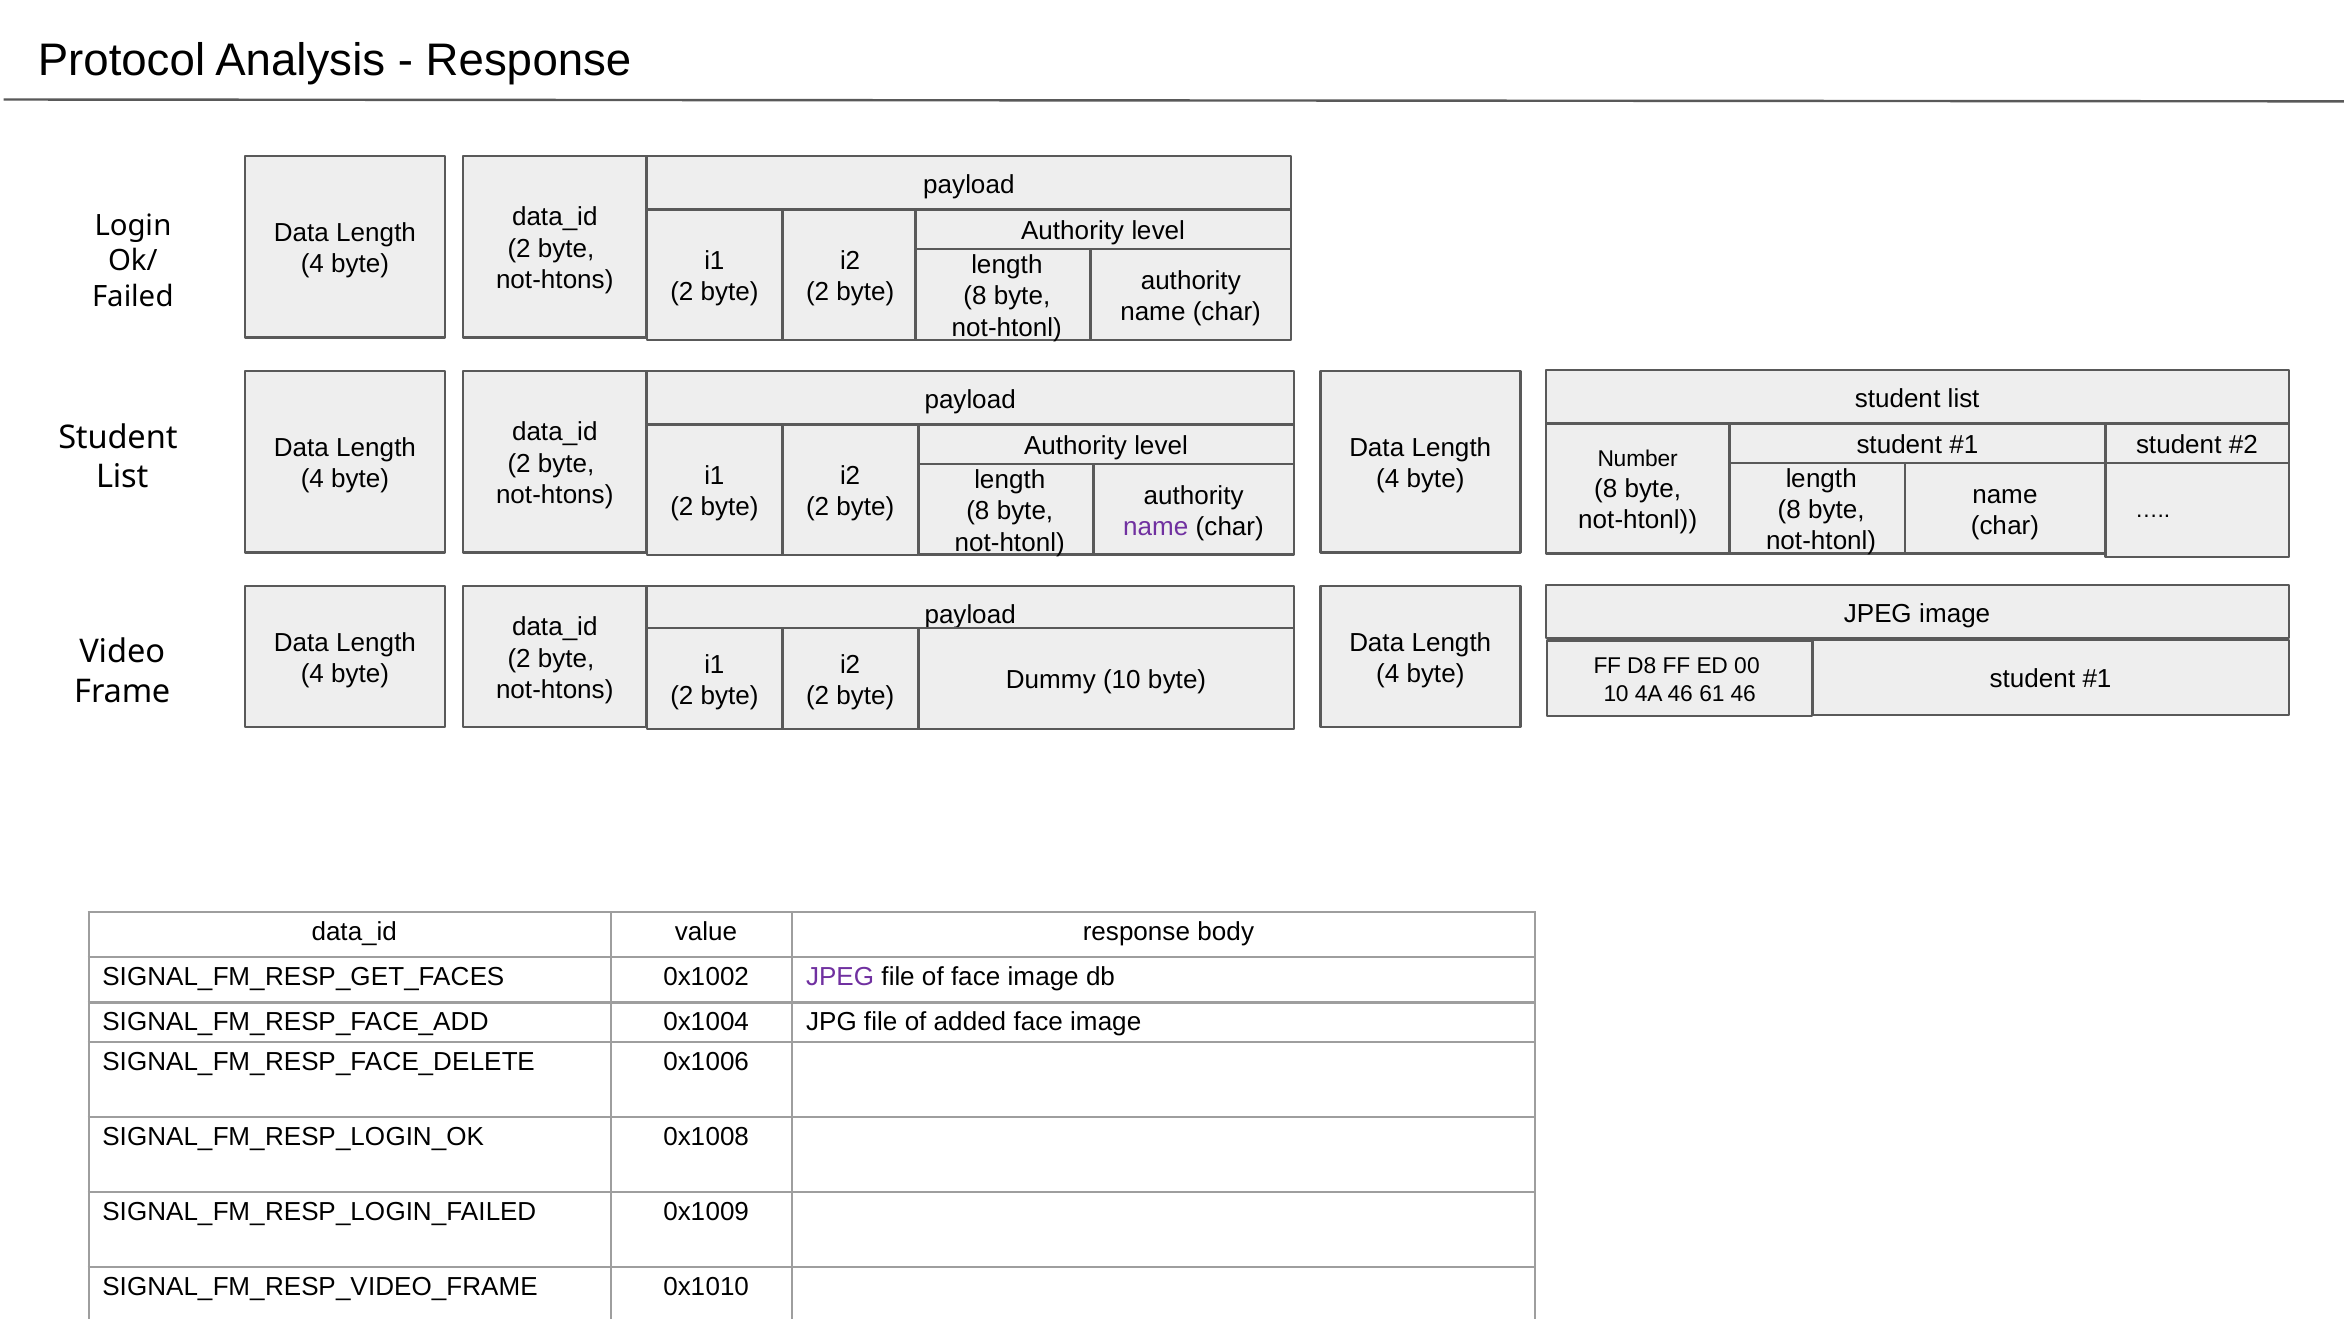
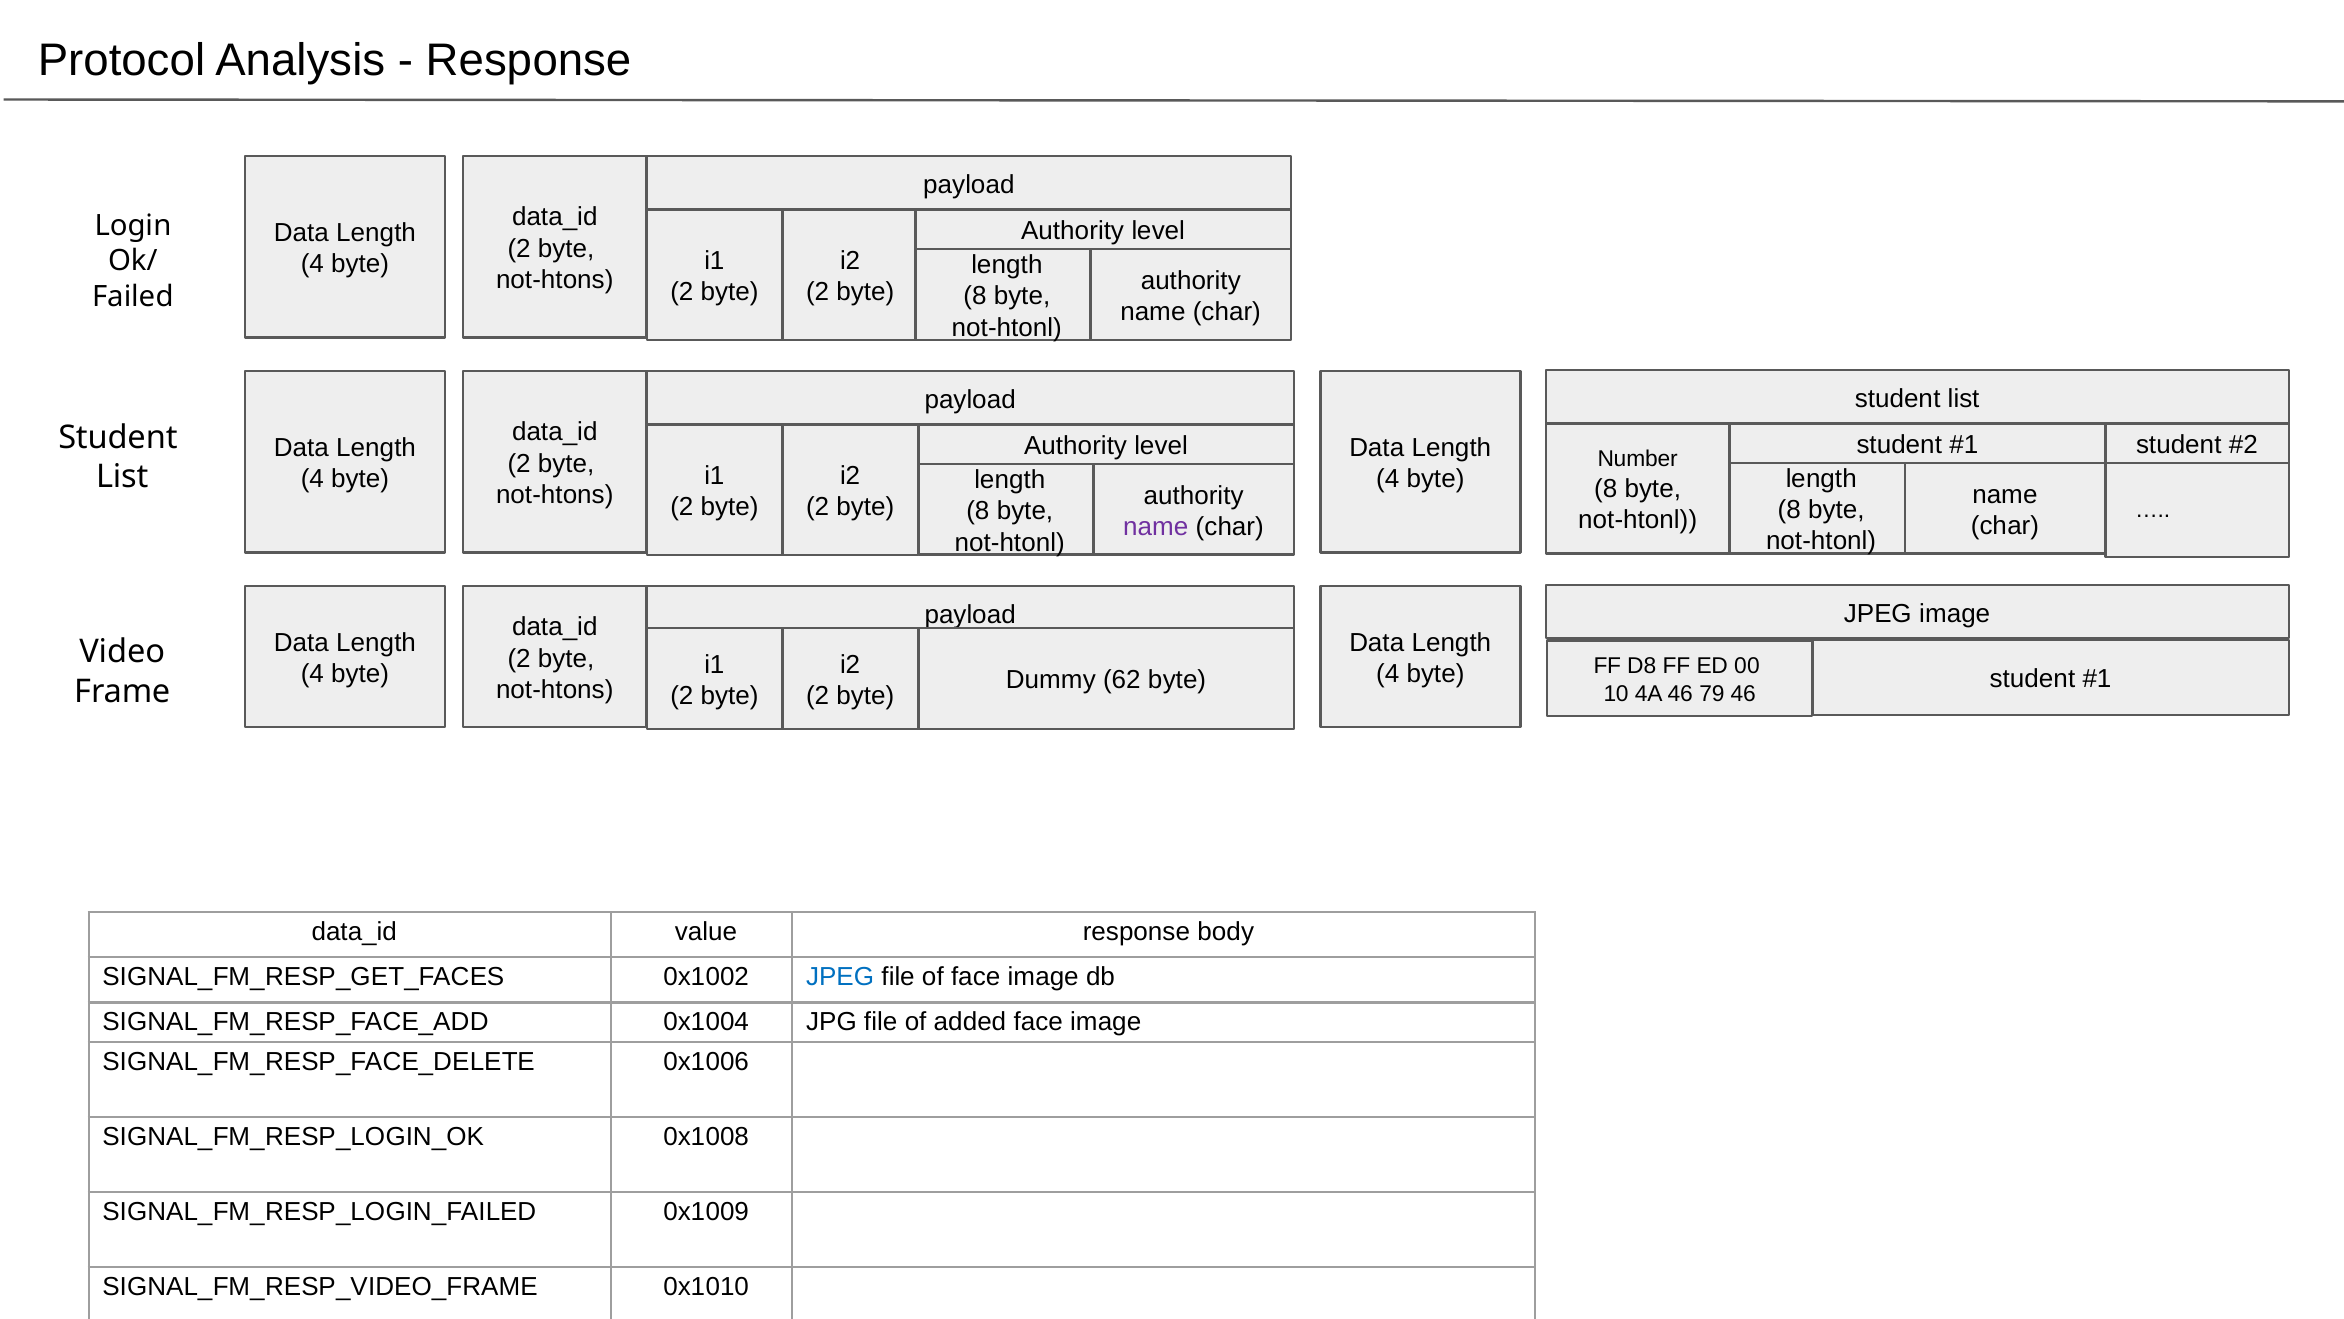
Dummy 10: 10 -> 62 (1122, 680)
61: 61 -> 79 (1712, 693)
JPEG colour: purple -> blue (840, 977)
